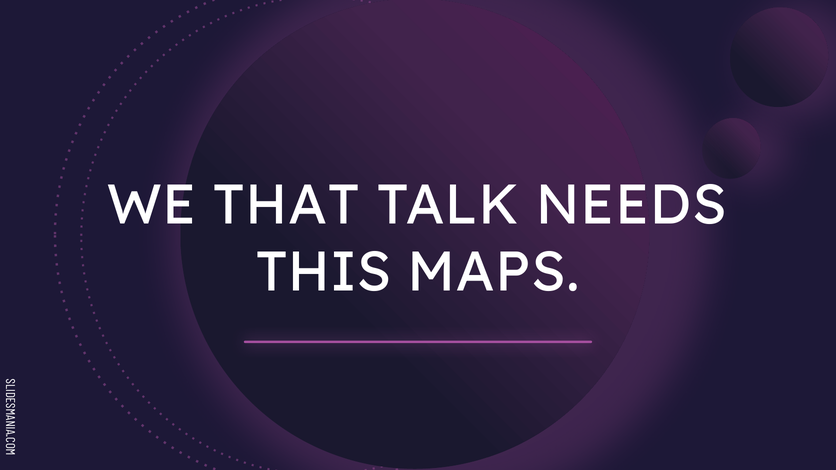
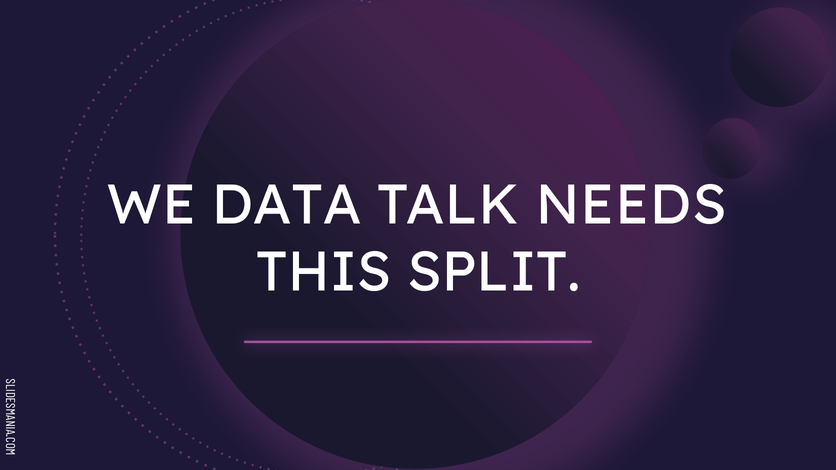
THAT: THAT -> DATA (287, 206)
MAPS: MAPS -> SPLIT (494, 272)
